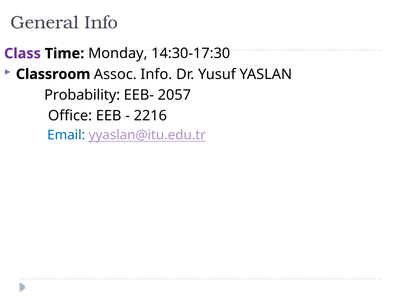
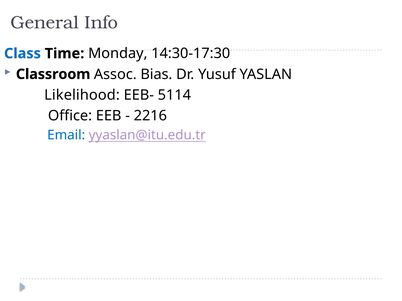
Class colour: purple -> blue (22, 54)
Assoc Info: Info -> Bias (156, 74)
Probability: Probability -> Likelihood (82, 95)
2057: 2057 -> 5114 (174, 95)
